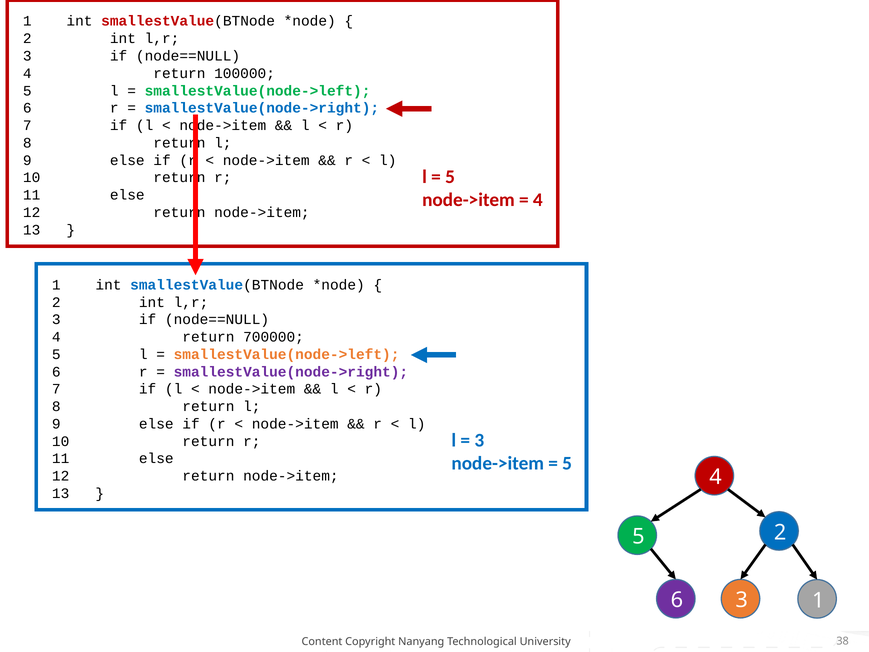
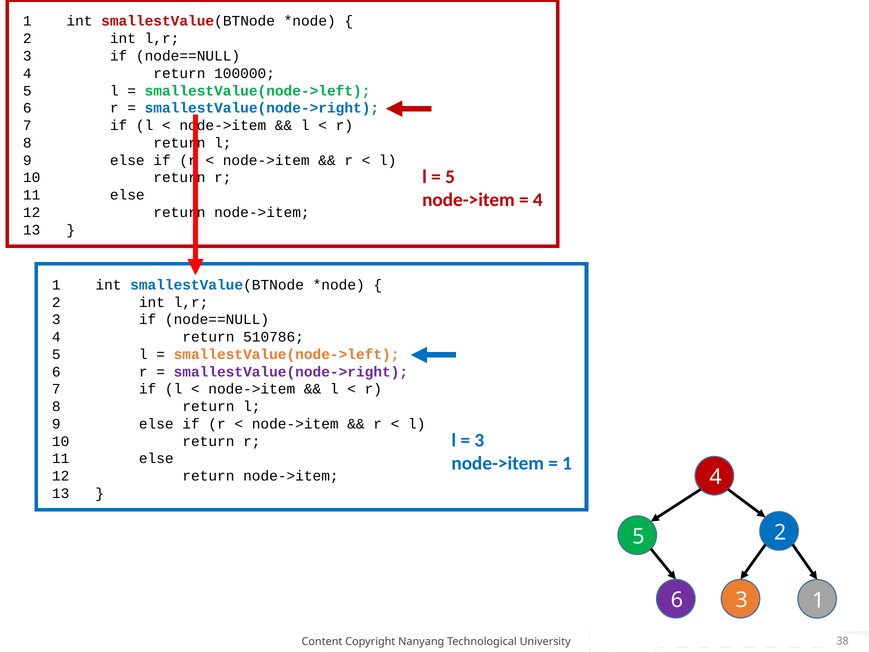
700000: 700000 -> 510786 (274, 337)
5: 5 -> 1 (567, 463)
